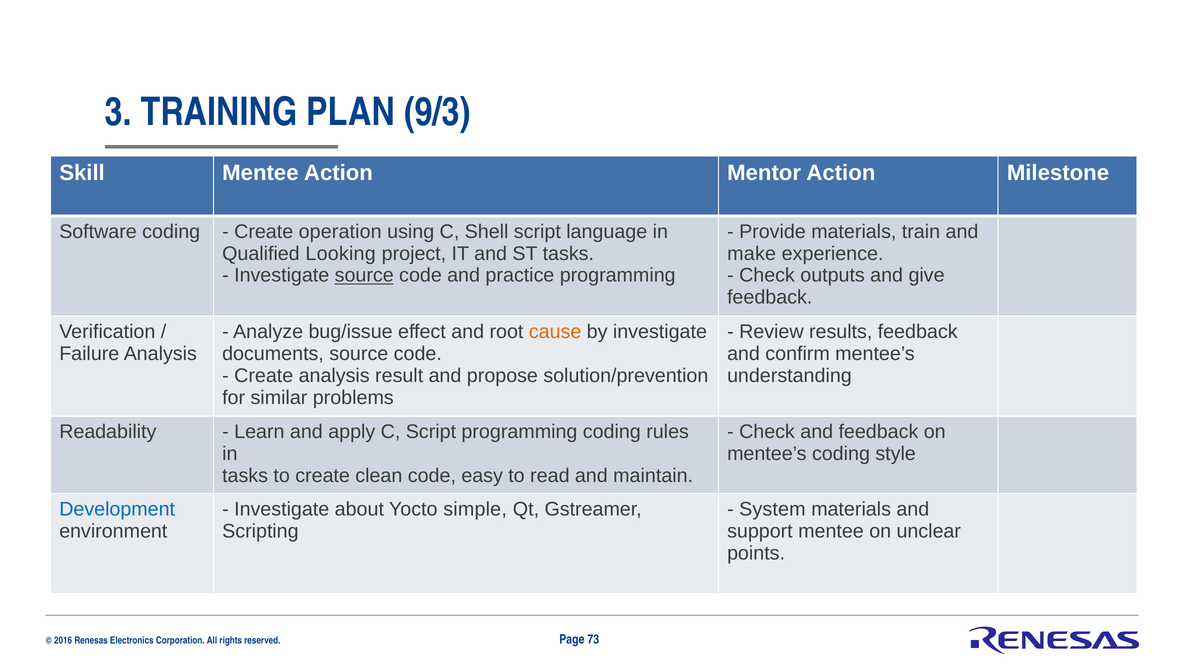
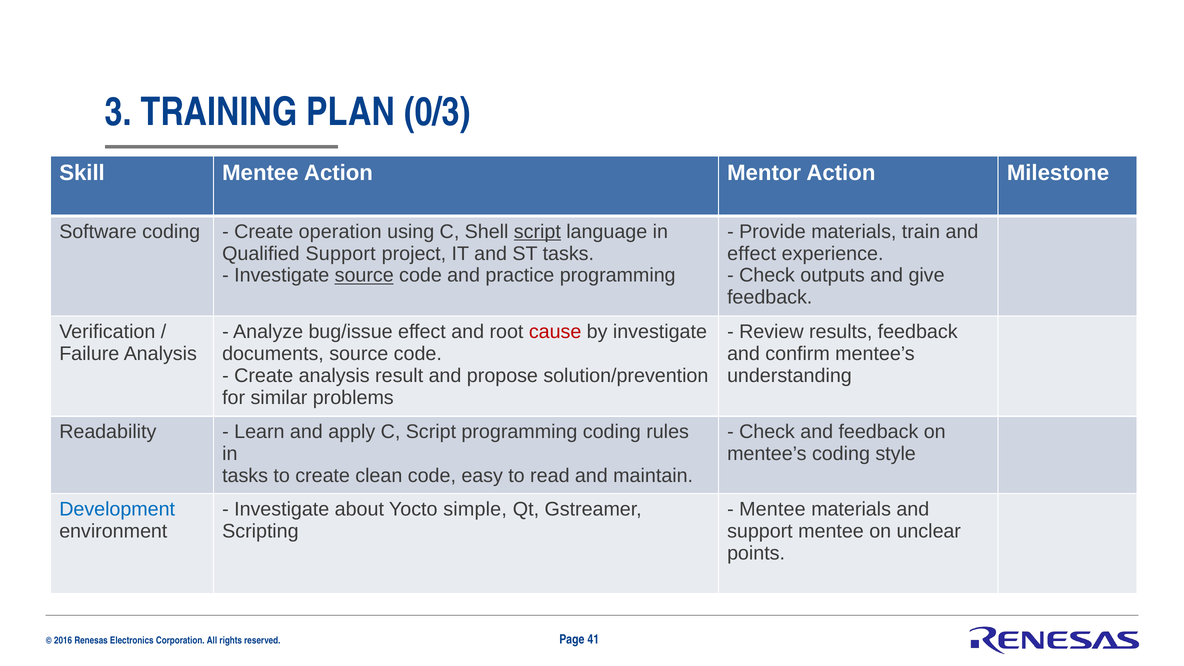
9/3: 9/3 -> 0/3 (437, 112)
script underline: none -> present (537, 232)
Qualified Looking: Looking -> Support (341, 254)
make: make -> effect (752, 254)
cause colour: orange -> red (555, 332)
System: System -> Mentee (772, 509)
73: 73 -> 41 (593, 640)
